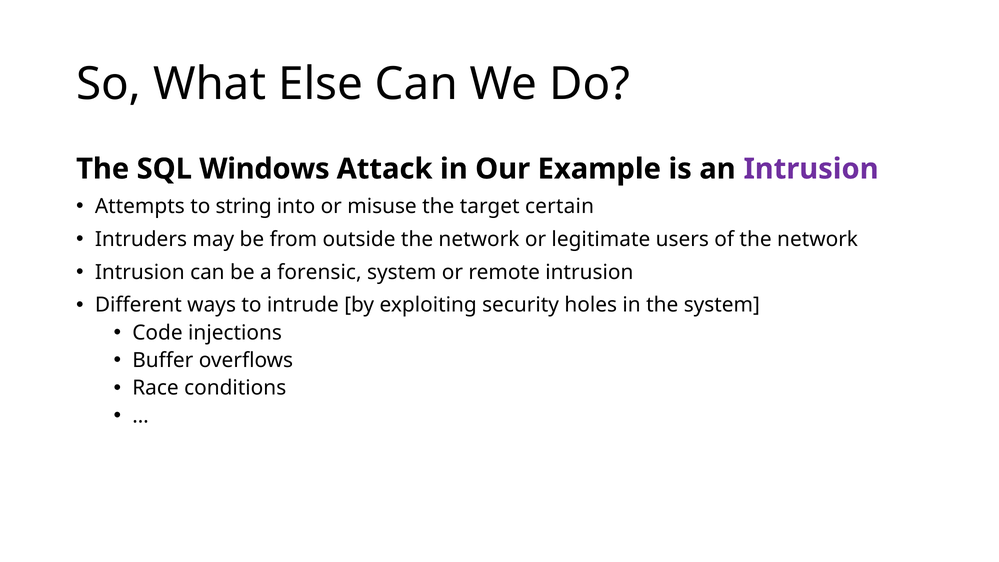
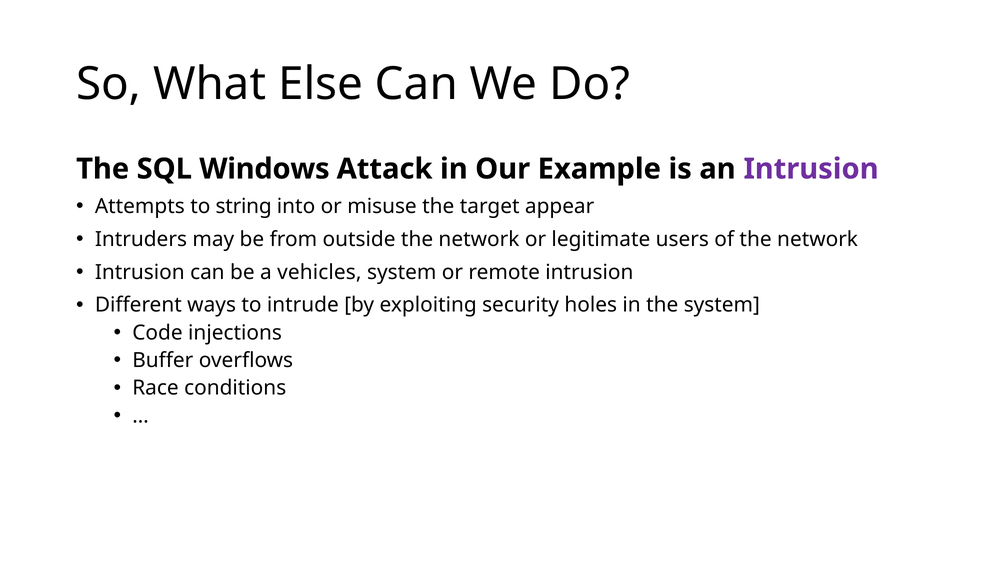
certain: certain -> appear (560, 206)
forensic: forensic -> vehicles (319, 272)
